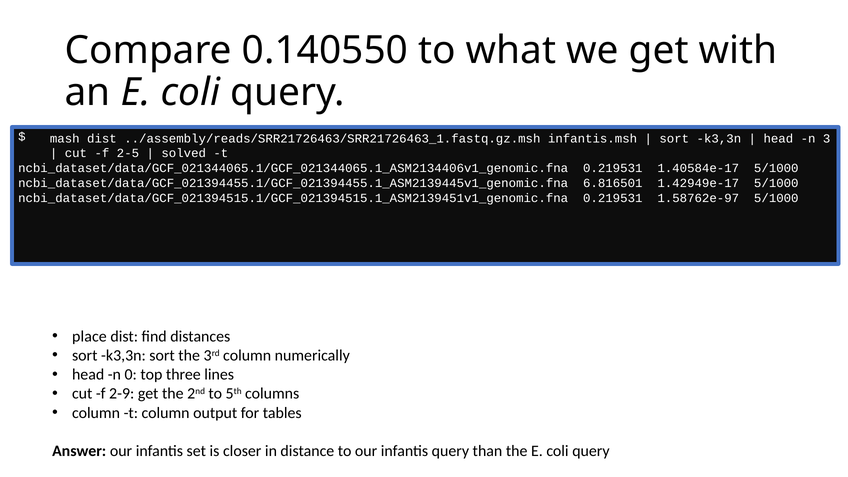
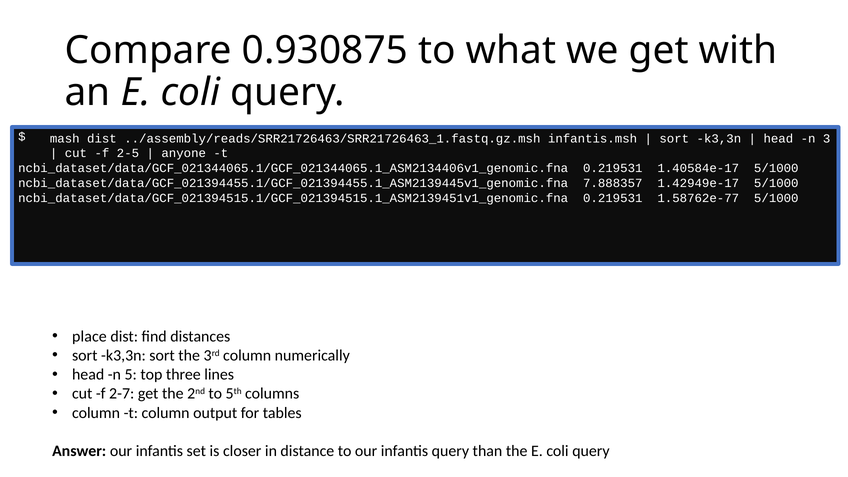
0.140550: 0.140550 -> 0.930875 (325, 50)
solved: solved -> anyone (184, 153)
6.816501: 6.816501 -> 7.888357 (613, 183)
1.58762e-97: 1.58762e-97 -> 1.58762e-77 (698, 198)
0: 0 -> 5 (131, 375)
2-9: 2-9 -> 2-7 (122, 394)
